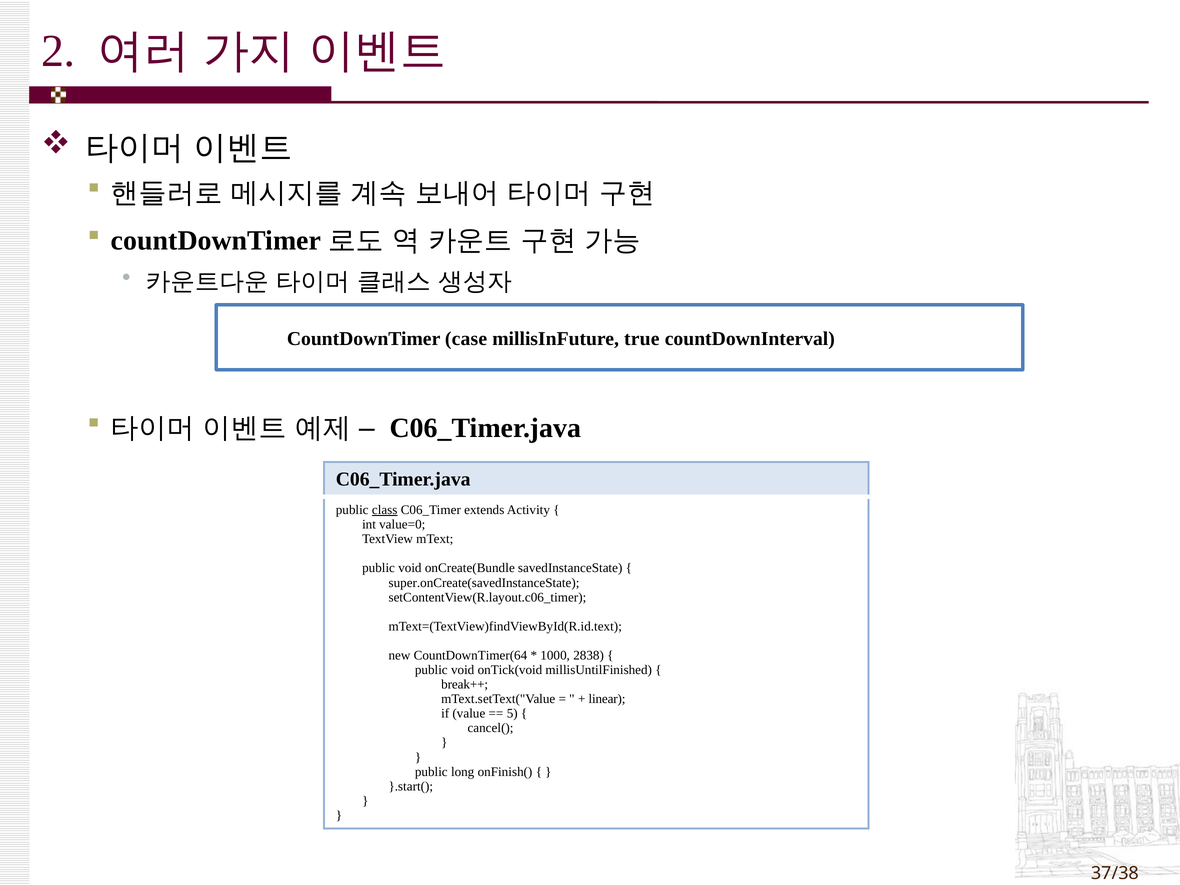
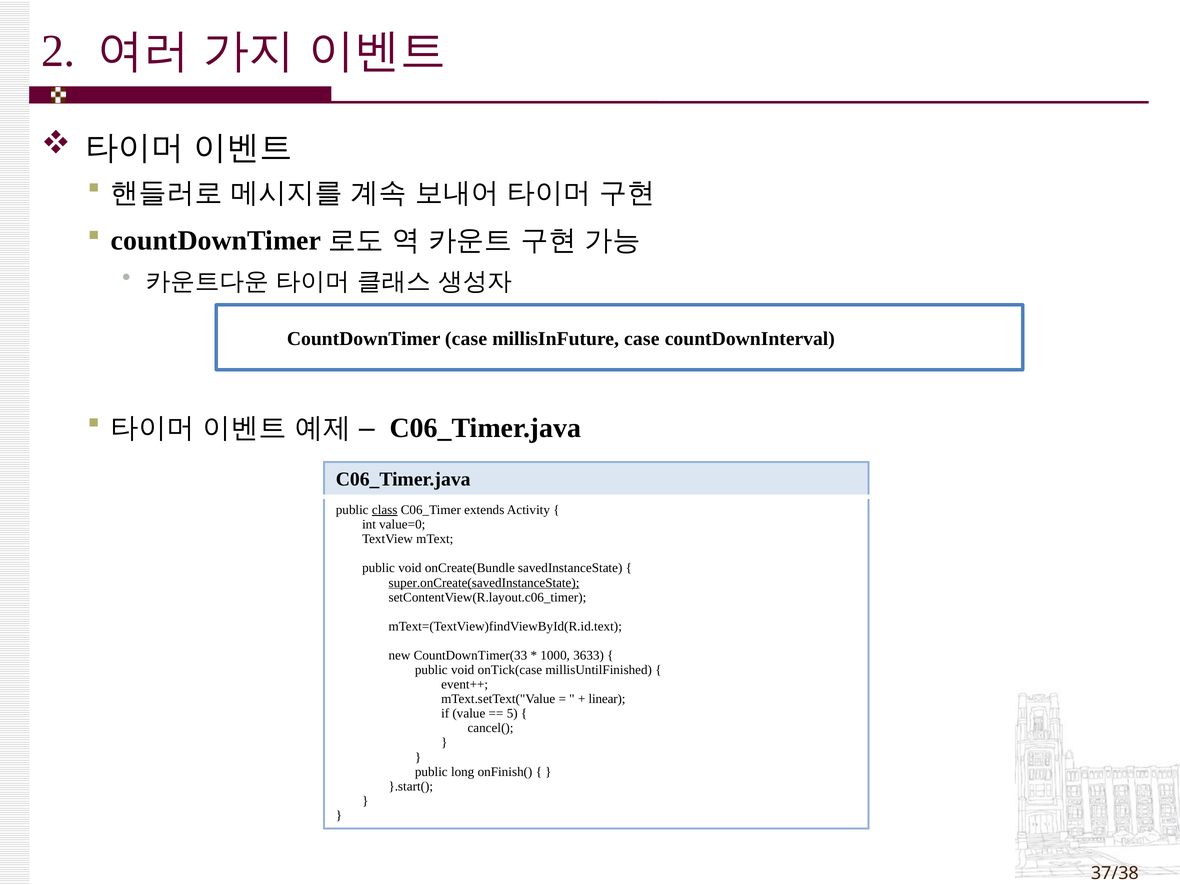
millisInFuture true: true -> case (642, 339)
super.onCreate(savedInstanceState underline: none -> present (484, 583)
CountDownTimer(64: CountDownTimer(64 -> CountDownTimer(33 (470, 655)
2838: 2838 -> 3633 (589, 655)
onTick(void: onTick(void -> onTick(case (510, 670)
break++: break++ -> event++ (465, 684)
